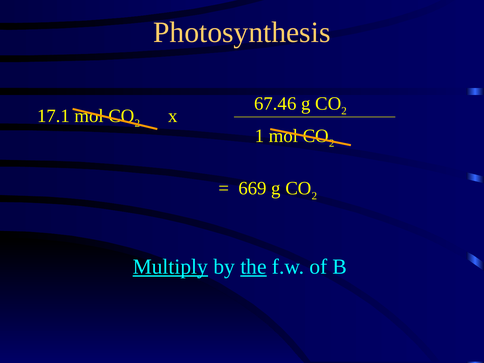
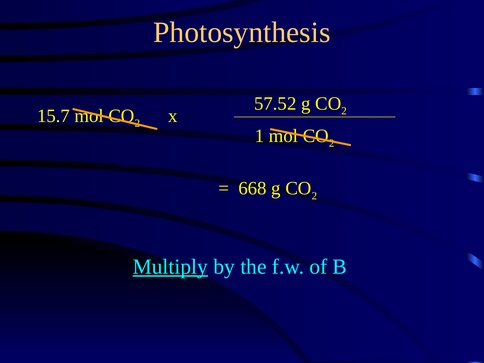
67.46: 67.46 -> 57.52 (275, 104)
17.1: 17.1 -> 15.7 (53, 116)
669: 669 -> 668 (253, 188)
the underline: present -> none (253, 267)
